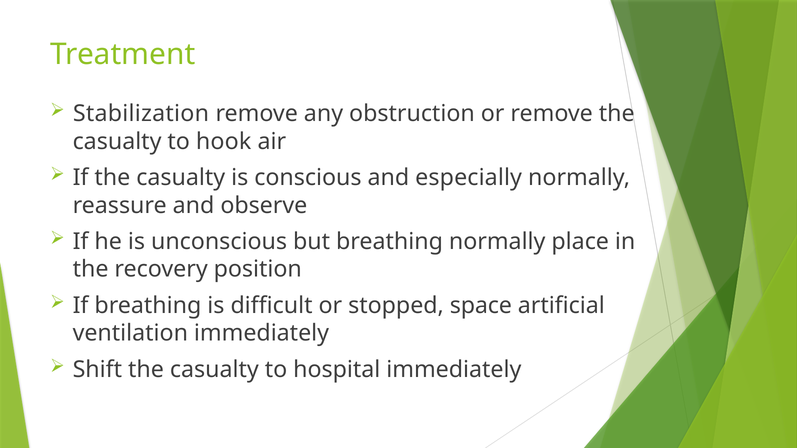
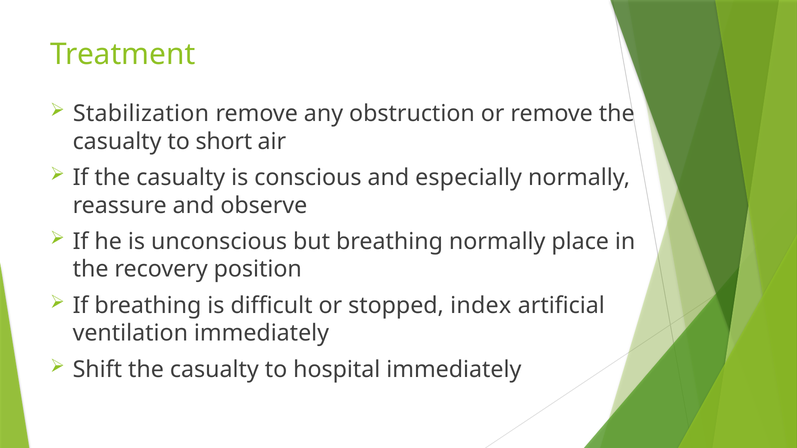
hook: hook -> short (224, 142)
space: space -> index (481, 306)
